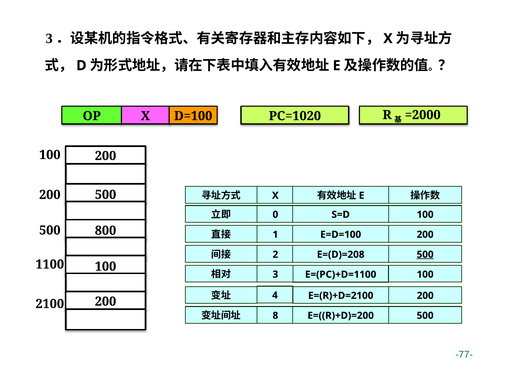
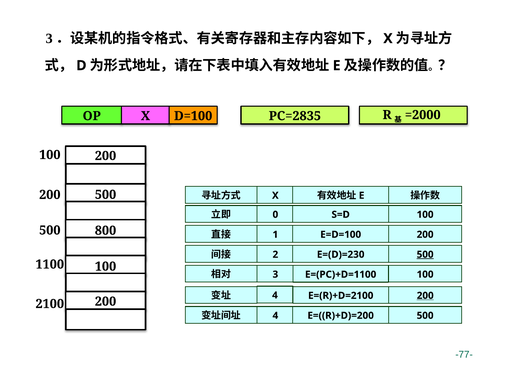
PC=1020: PC=1020 -> PC=2835 (295, 116)
E=(D)=208: E=(D)=208 -> E=(D)=230 (341, 254)
200 underline: none -> present (425, 295)
8: 8 -> 4 (275, 315)
